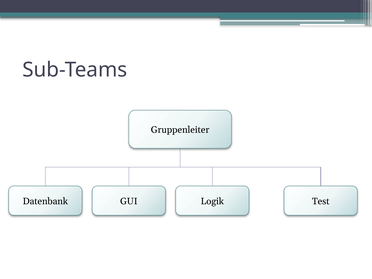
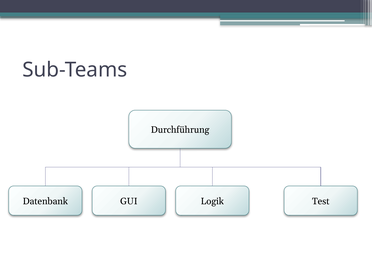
Gruppenleiter: Gruppenleiter -> Durchführung (180, 130)
